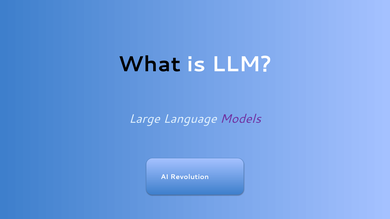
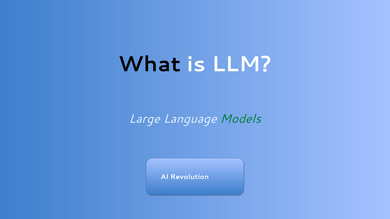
Models colour: purple -> green (241, 119)
